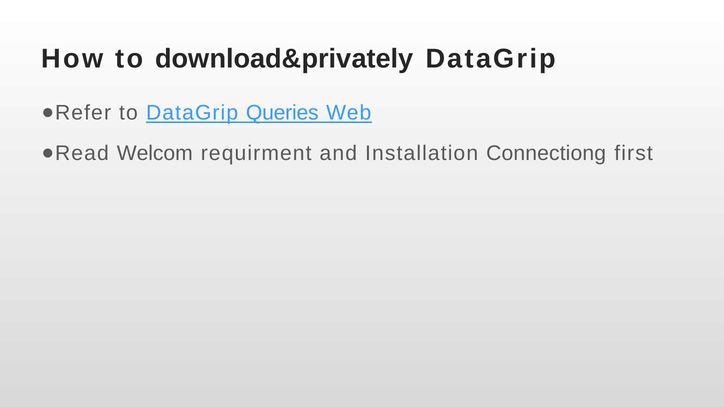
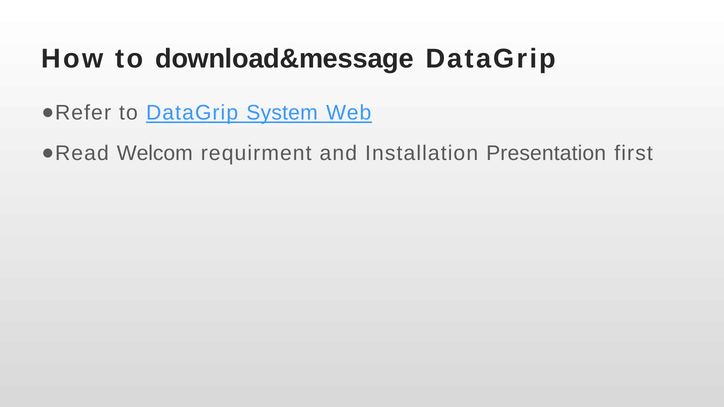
download&privately: download&privately -> download&message (284, 59)
Queries: Queries -> System (282, 113)
Connectiong: Connectiong -> Presentation (546, 154)
